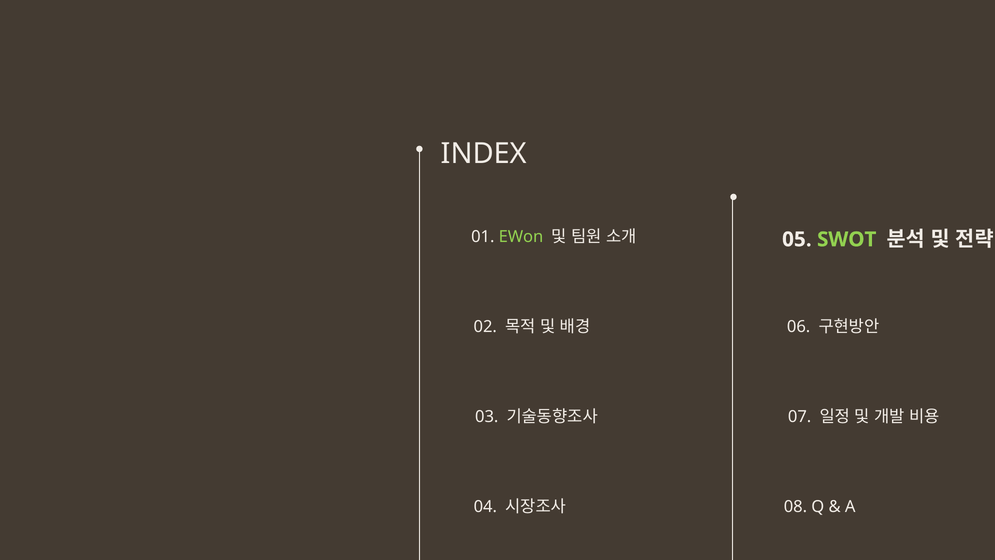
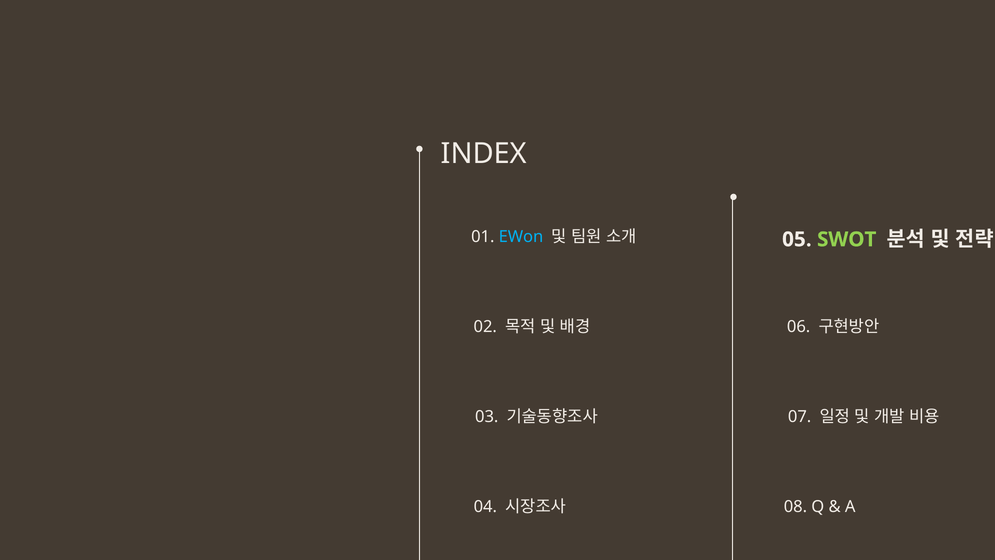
EWon colour: light green -> light blue (521, 237)
